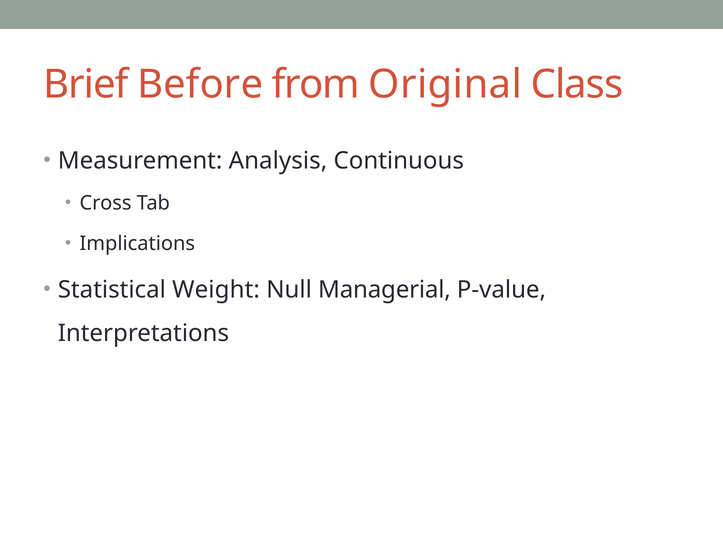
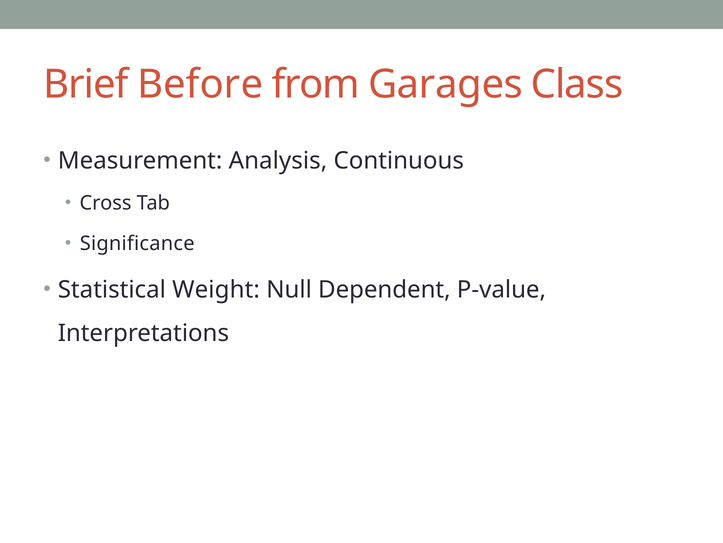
Original: Original -> Garages (446, 84)
Implications: Implications -> Significance (137, 243)
Managerial: Managerial -> Dependent (384, 289)
